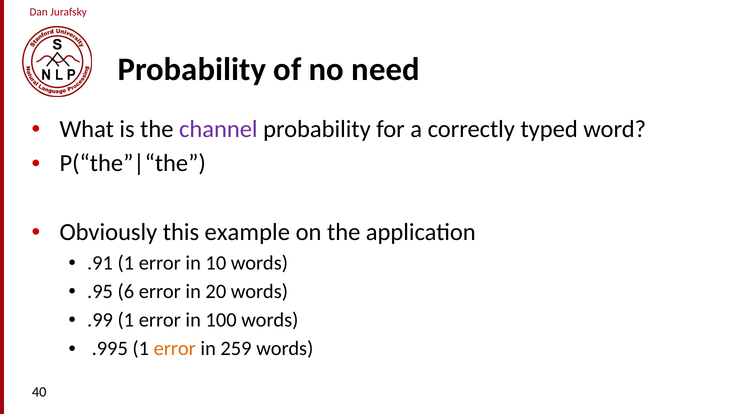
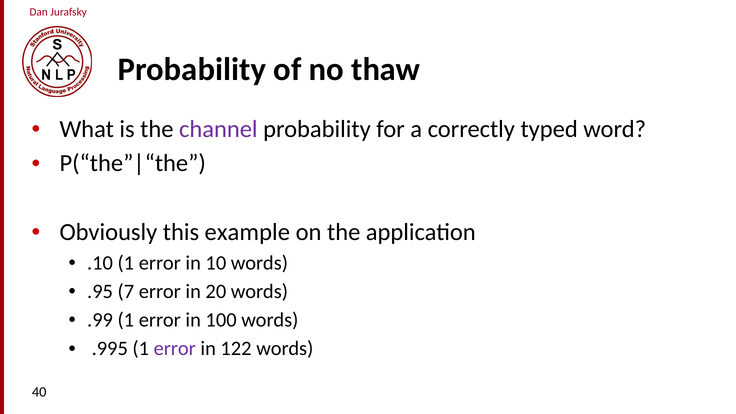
need: need -> thaw (386, 69)
.91: .91 -> .10 (100, 263)
6: 6 -> 7 (126, 291)
error colour: orange -> purple (175, 349)
259: 259 -> 122 (236, 349)
